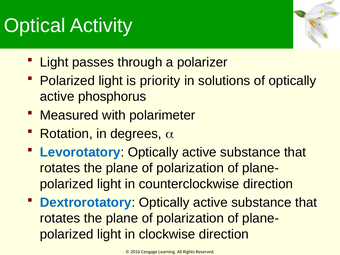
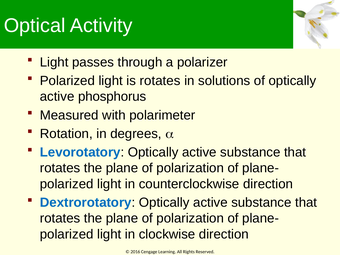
is priority: priority -> rotates (160, 81)
